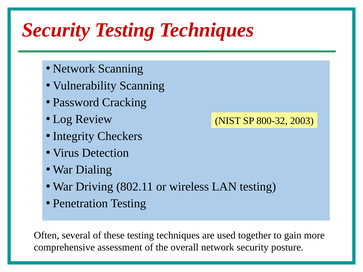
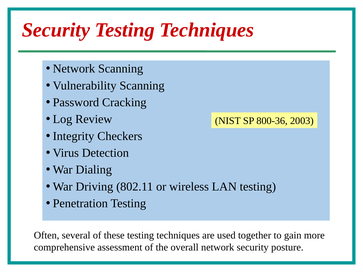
800-32: 800-32 -> 800-36 (272, 121)
